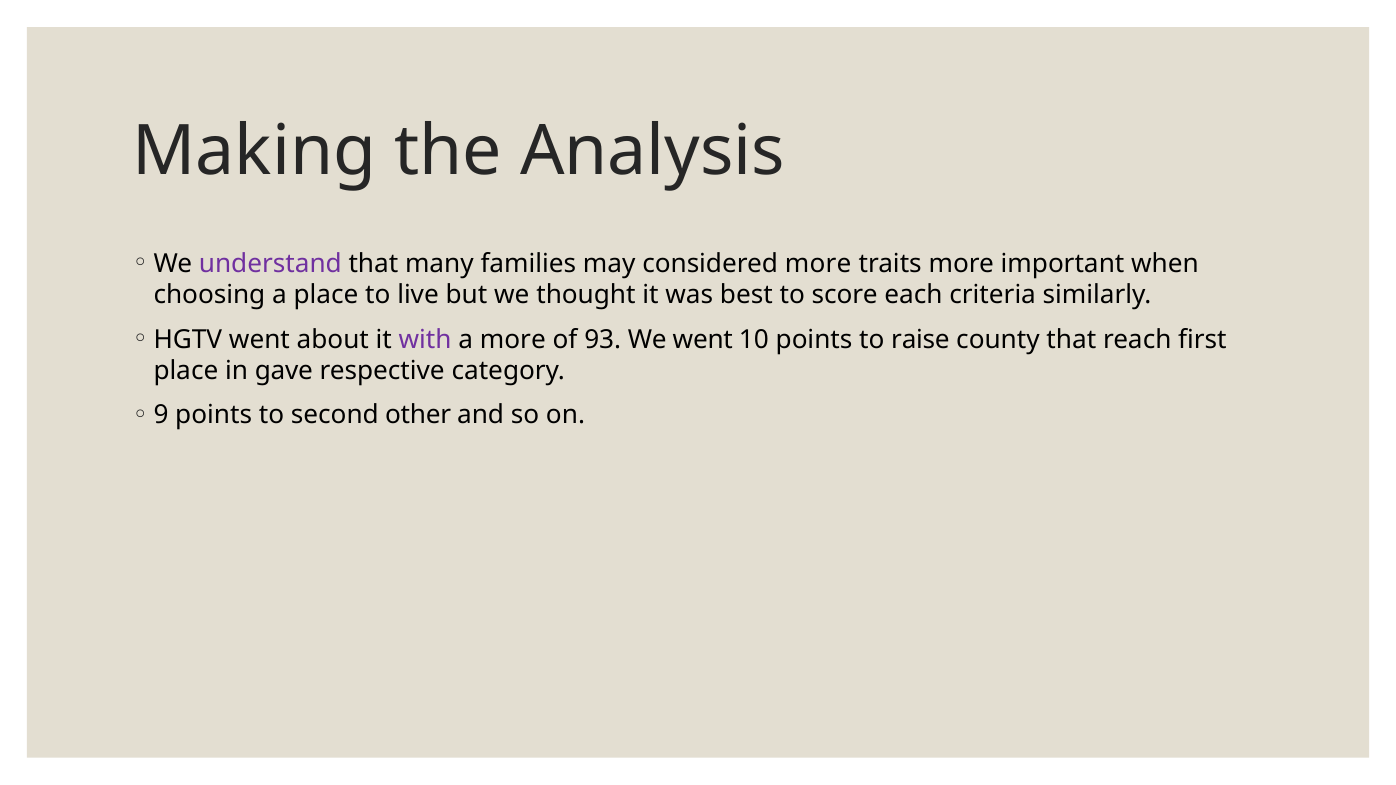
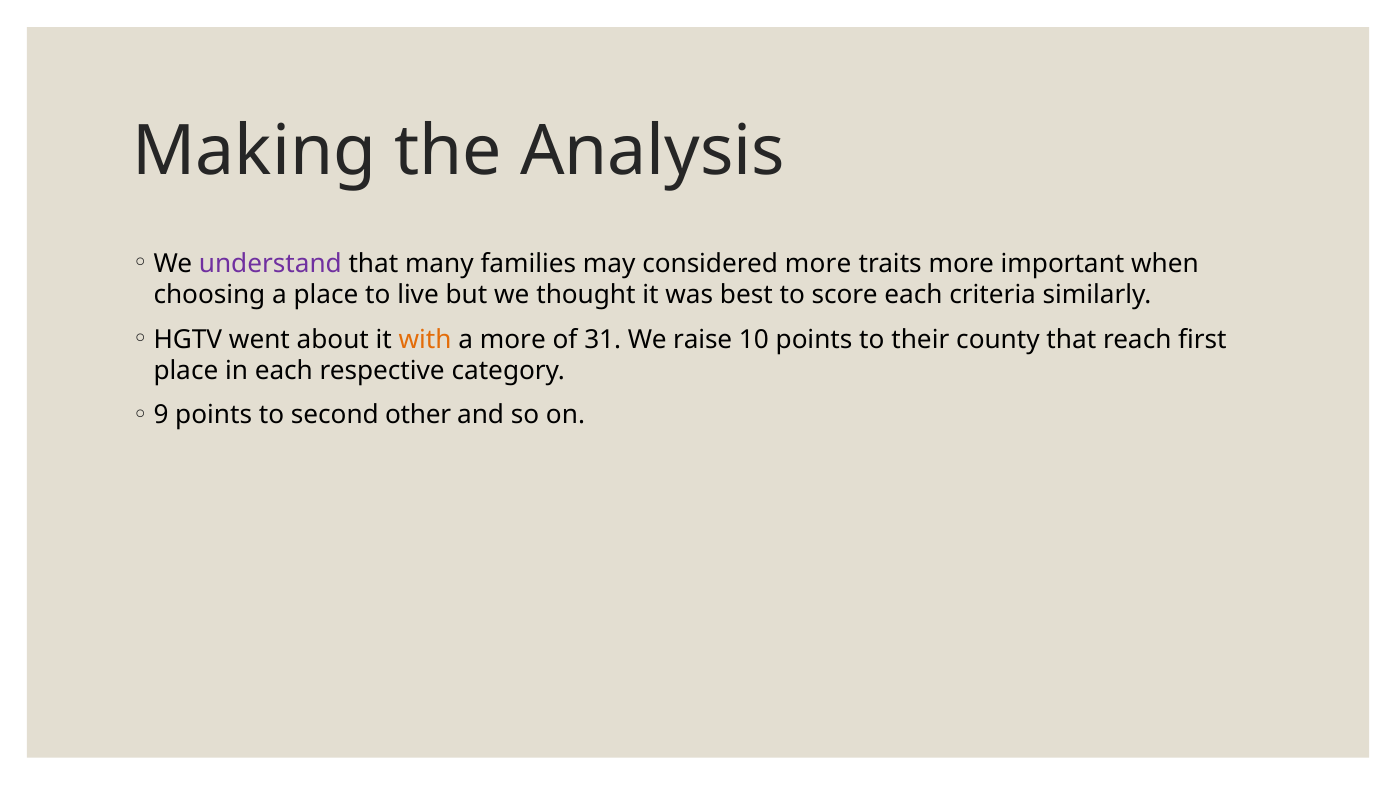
with colour: purple -> orange (425, 340)
93: 93 -> 31 (603, 340)
We went: went -> raise (703, 340)
raise: raise -> their (920, 340)
in gave: gave -> each (284, 371)
